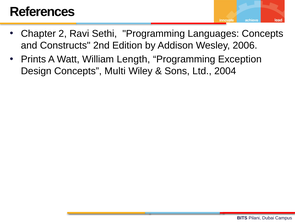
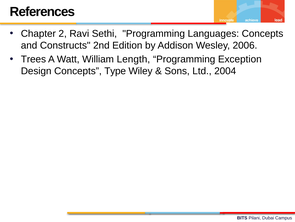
Prints: Prints -> Trees (33, 59)
Multi: Multi -> Type (115, 71)
